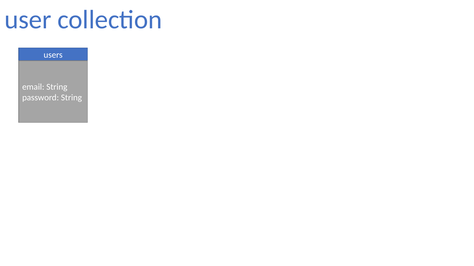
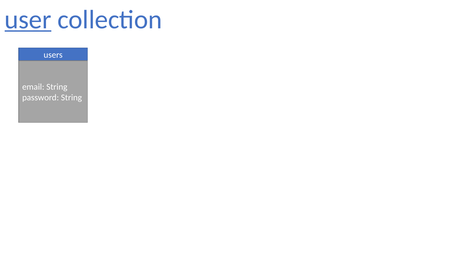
user underline: none -> present (28, 20)
